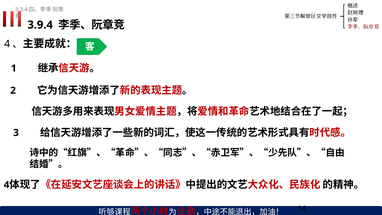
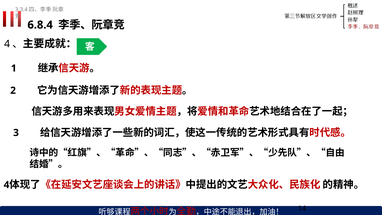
3.9.4: 3.9.4 -> 6.8.4 (40, 25)
